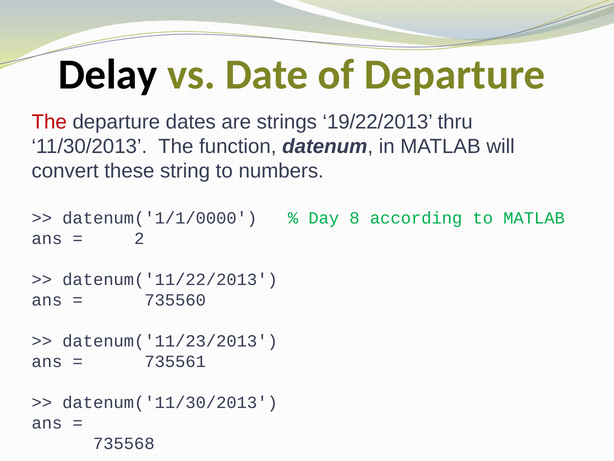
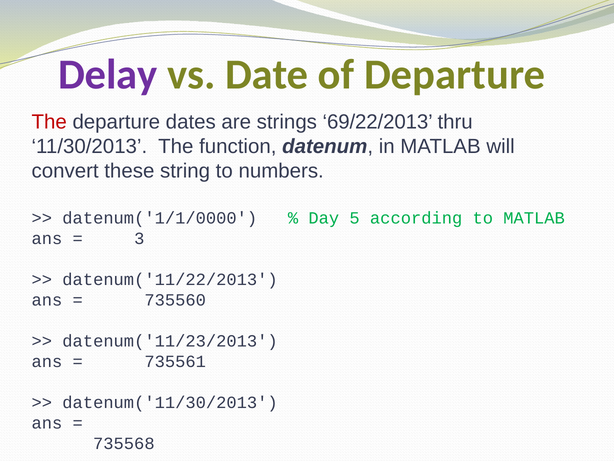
Delay colour: black -> purple (108, 75)
19/22/2013: 19/22/2013 -> 69/22/2013 (378, 122)
8: 8 -> 5 (355, 218)
2: 2 -> 3 (139, 238)
